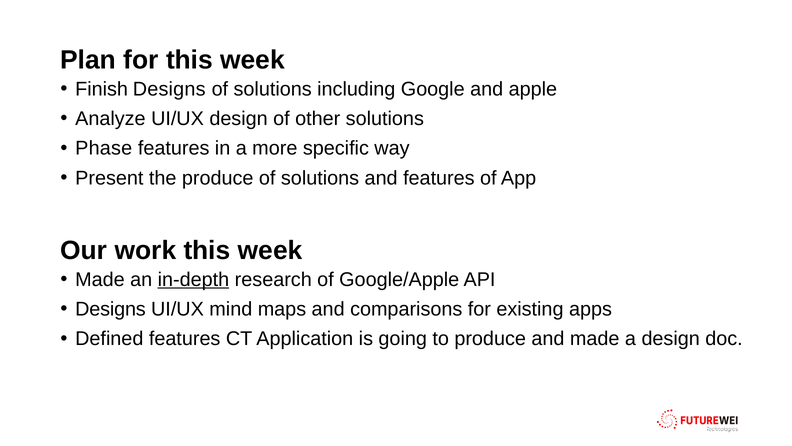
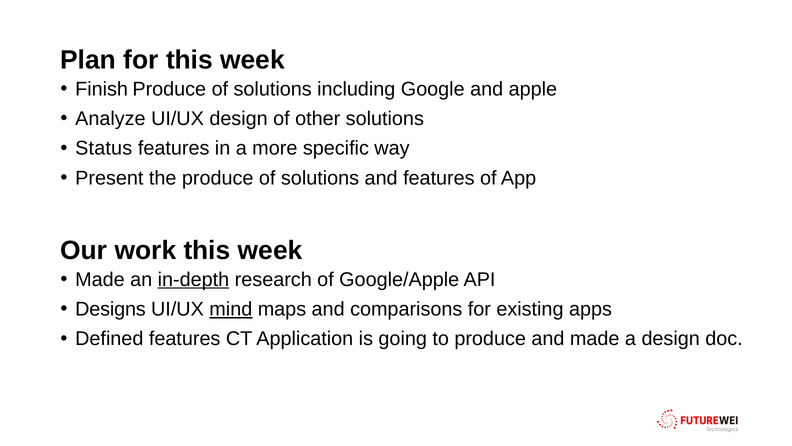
Finish Designs: Designs -> Produce (169, 89)
Phase: Phase -> Status (104, 148)
mind underline: none -> present (231, 309)
